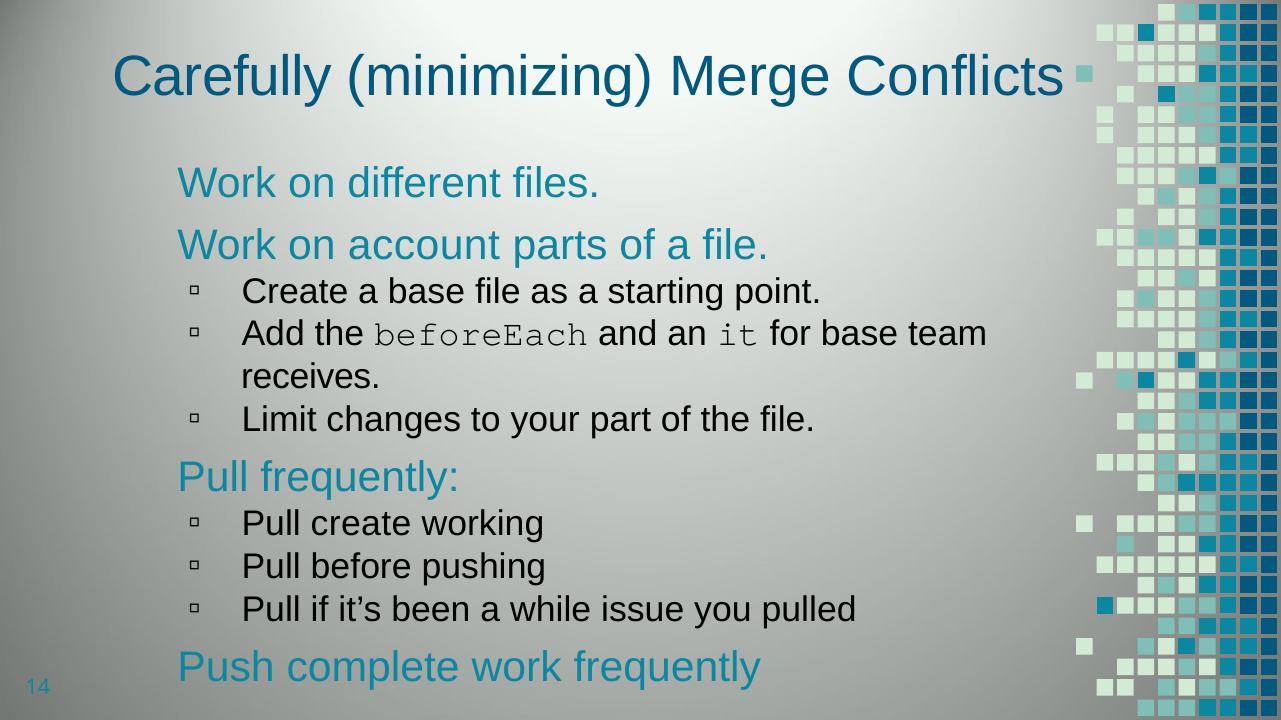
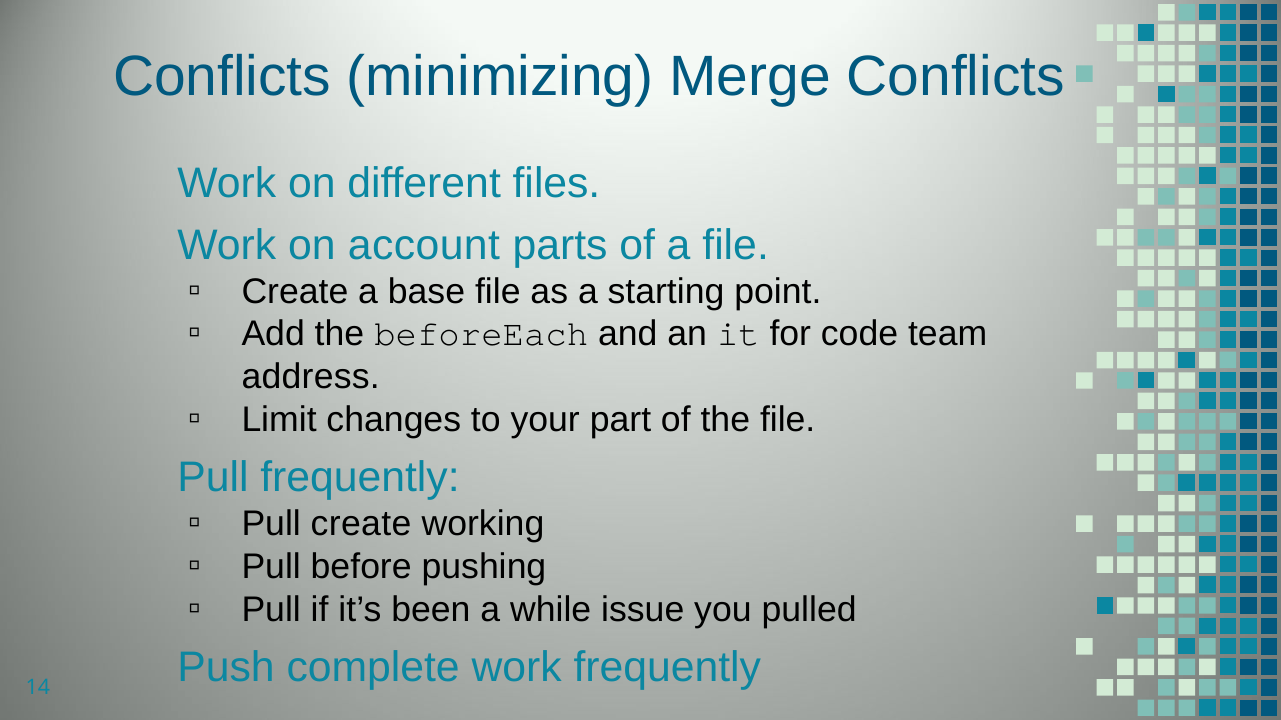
Carefully: Carefully -> Conflicts (222, 77)
for base: base -> code (860, 335)
receives: receives -> address (311, 377)
